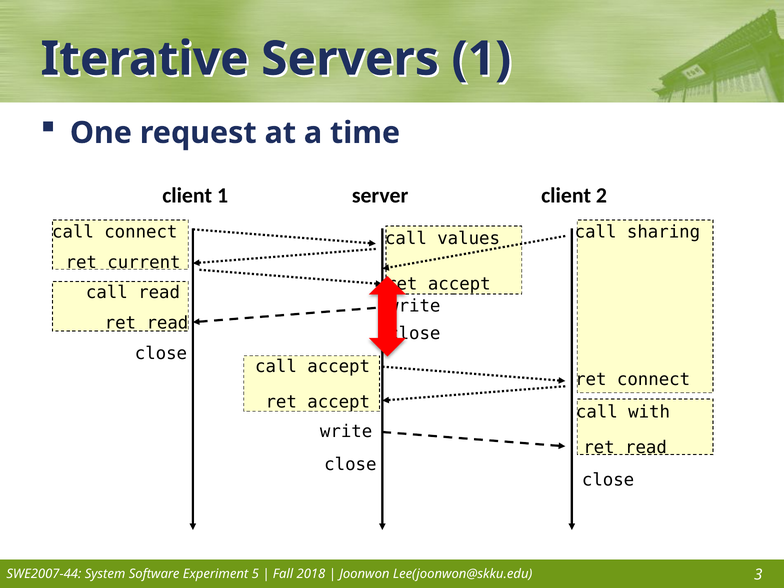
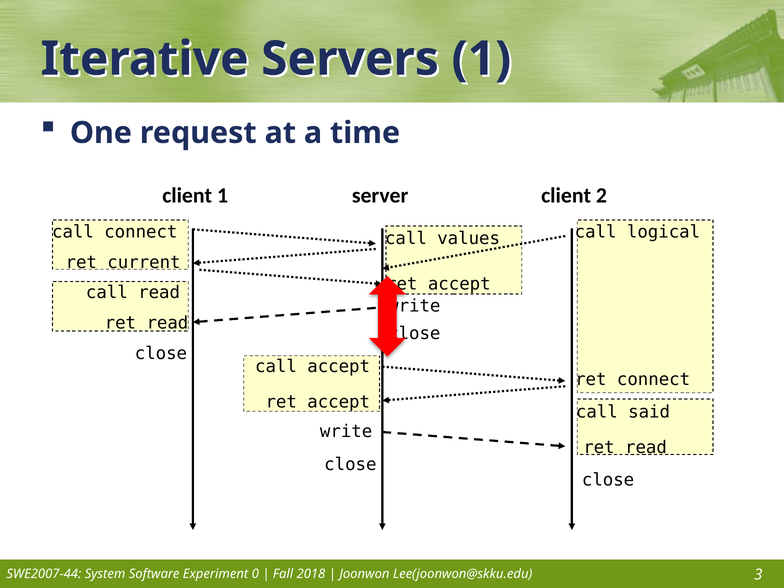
sharing: sharing -> logical (664, 232)
with: with -> said (649, 412)
5: 5 -> 0 (255, 574)
